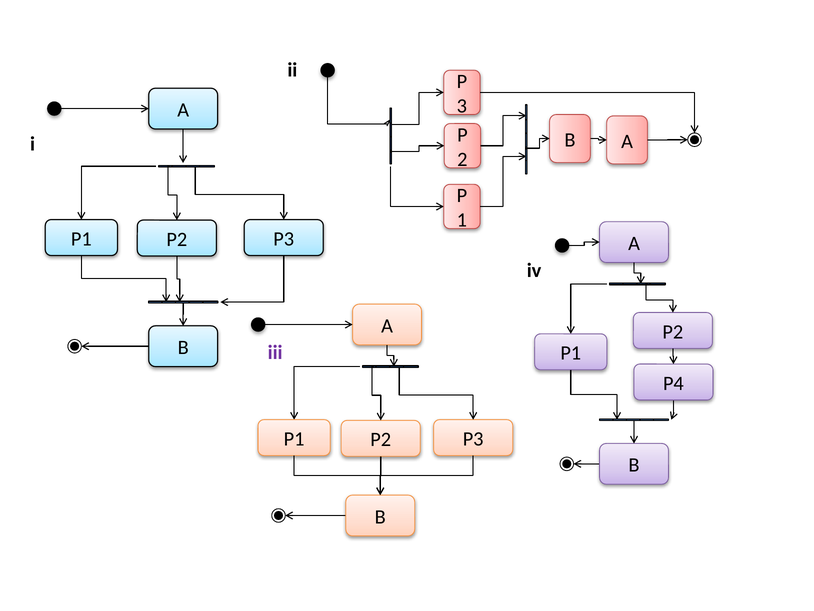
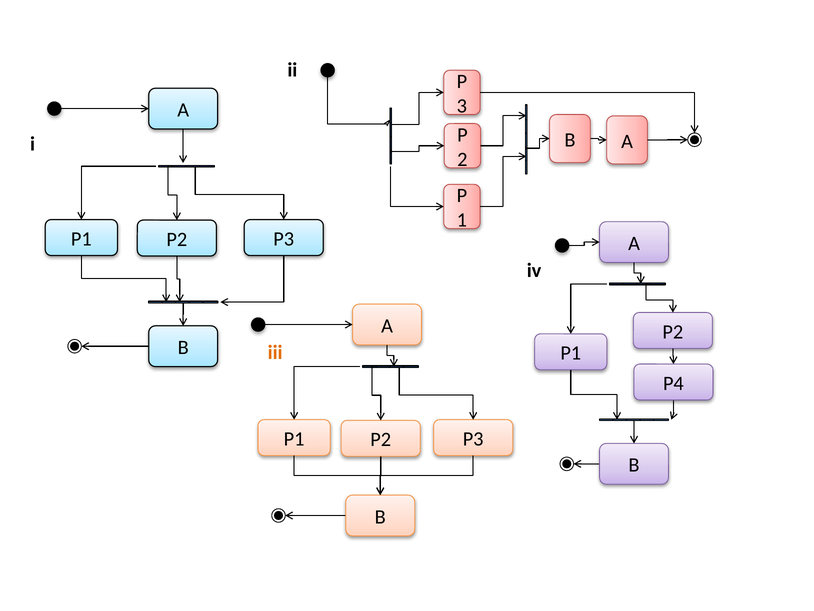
iii colour: purple -> orange (275, 352)
